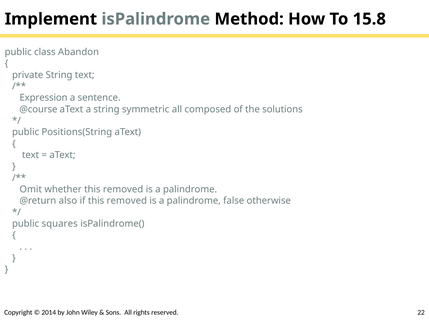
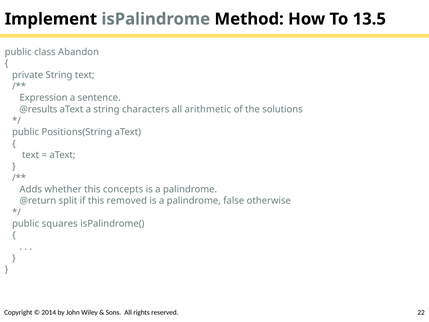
15.8: 15.8 -> 13.5 (369, 19)
@course: @course -> @results (38, 109)
symmetric: symmetric -> characters (146, 109)
composed: composed -> arithmetic (208, 109)
Omit: Omit -> Adds (31, 189)
whether this removed: removed -> concepts (123, 189)
also: also -> split (68, 201)
